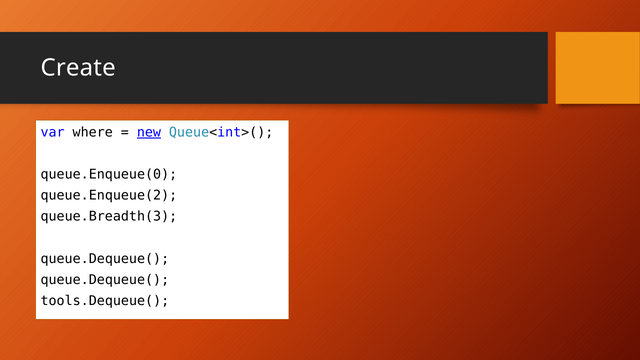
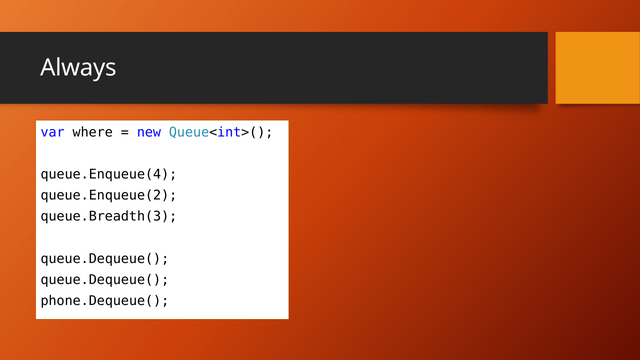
Create: Create -> Always (78, 68)
new underline: present -> none (149, 132)
queue.Enqueue(0: queue.Enqueue(0 -> queue.Enqueue(4 (109, 174)
tools.Dequeue(: tools.Dequeue( -> phone.Dequeue( (105, 301)
